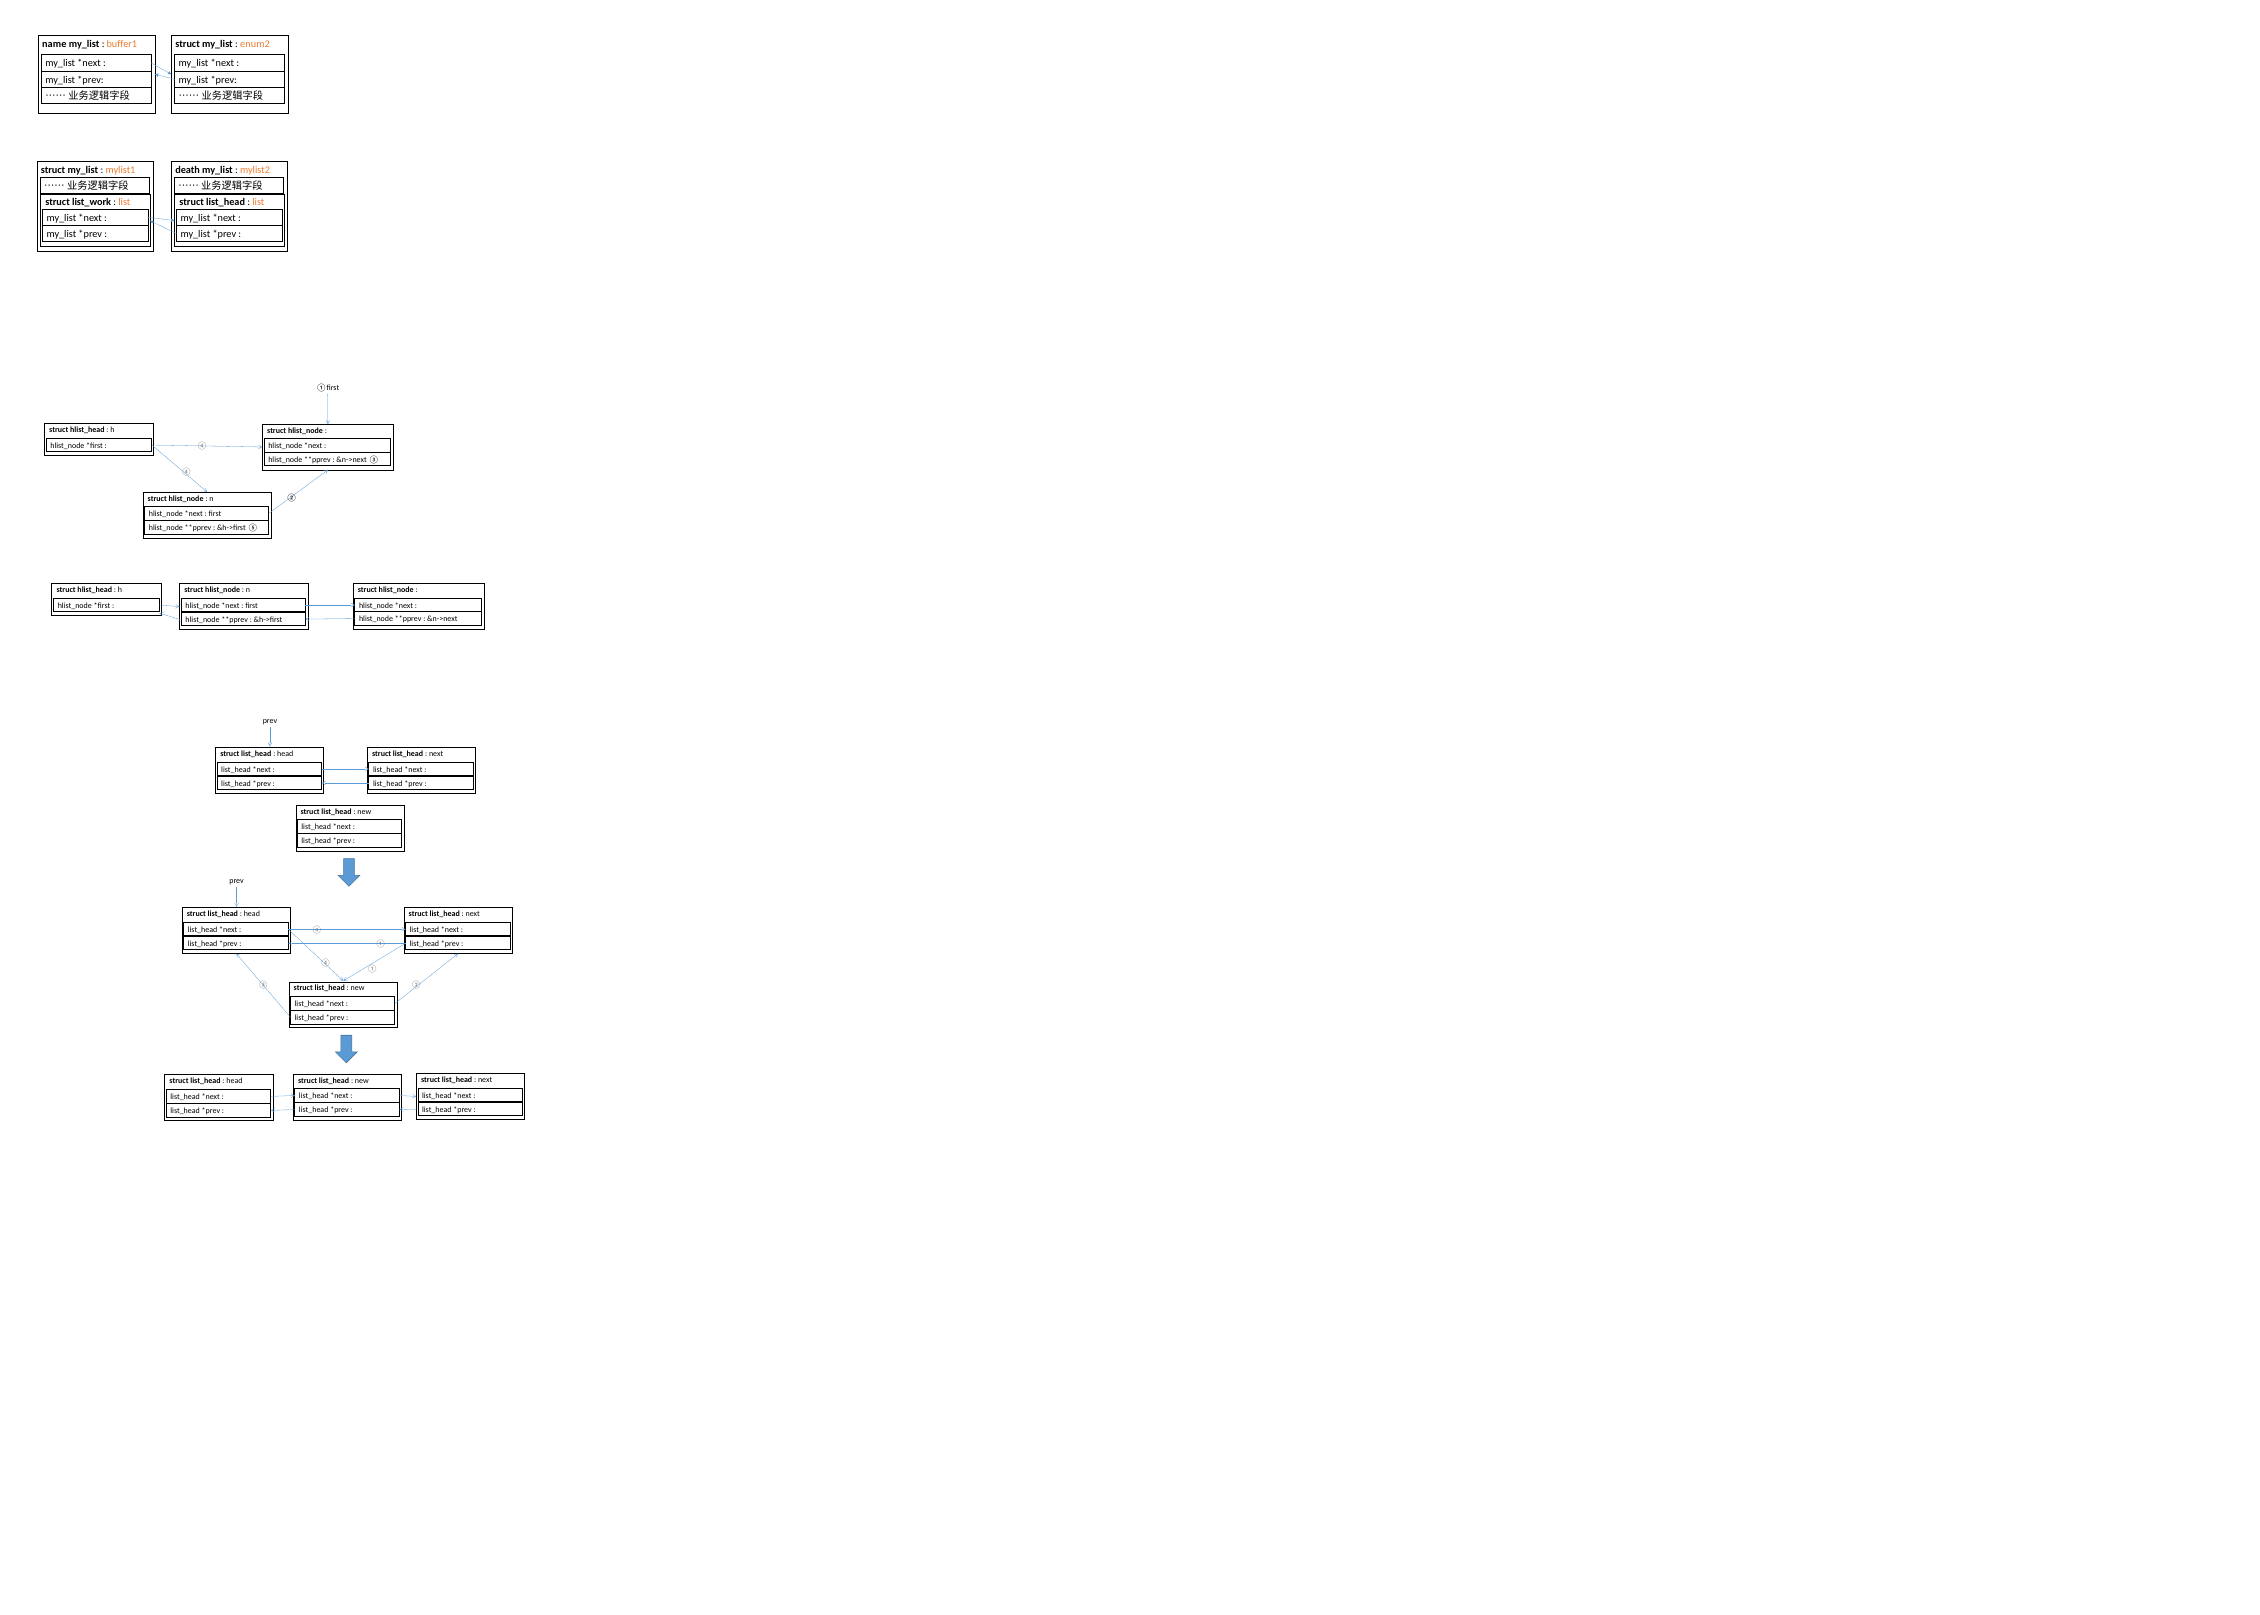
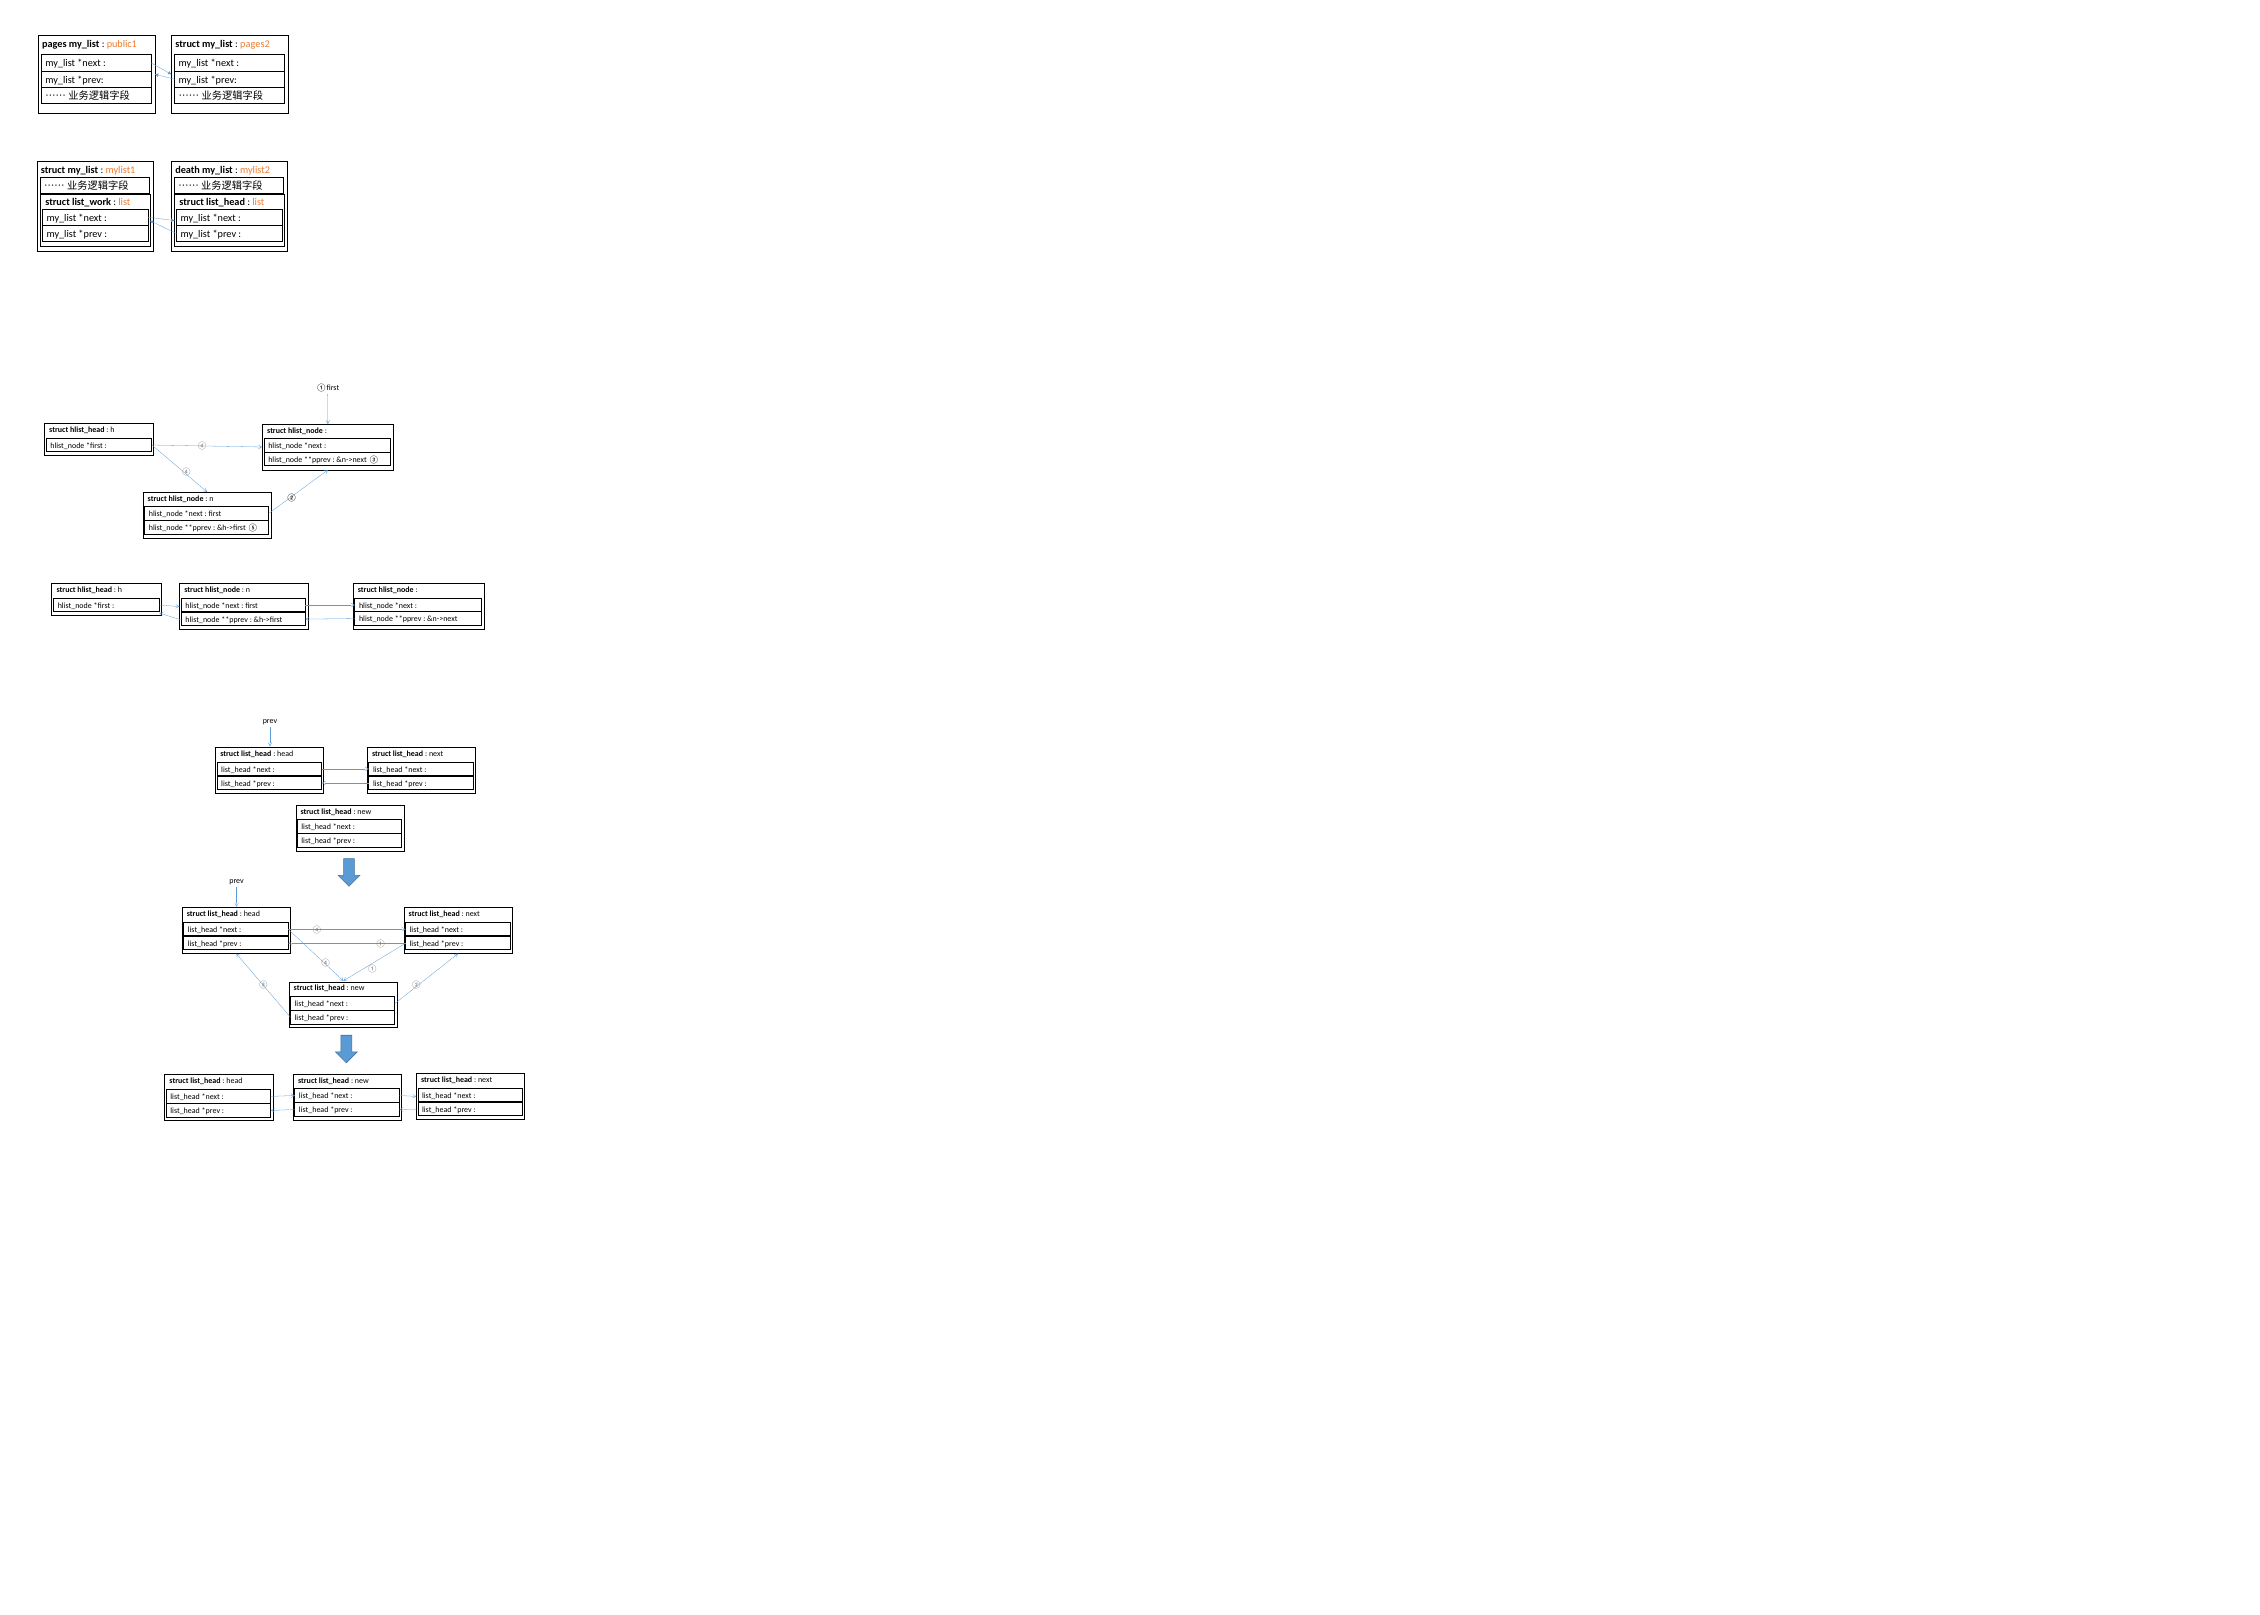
name: name -> pages (54, 44)
buffer1: buffer1 -> public1 (122, 44)
enum2: enum2 -> pages2 (255, 44)
